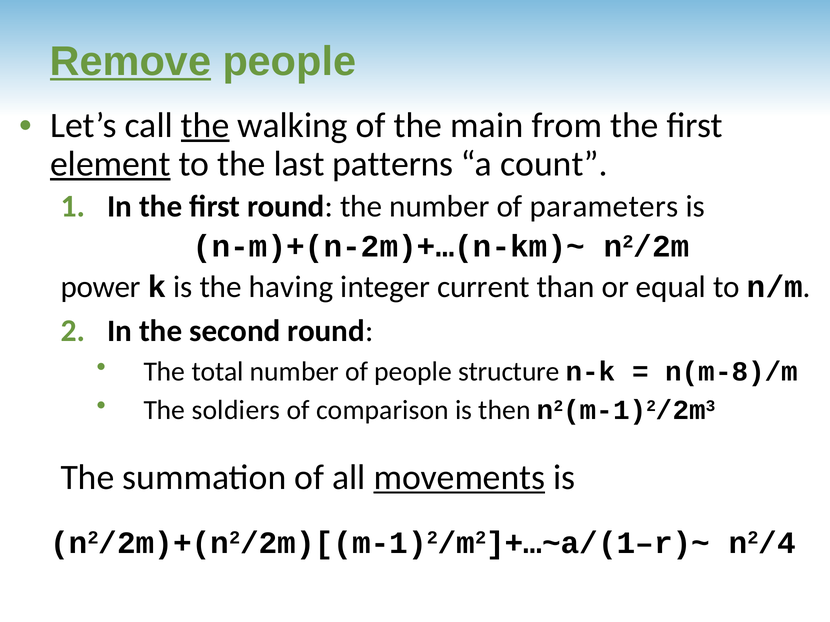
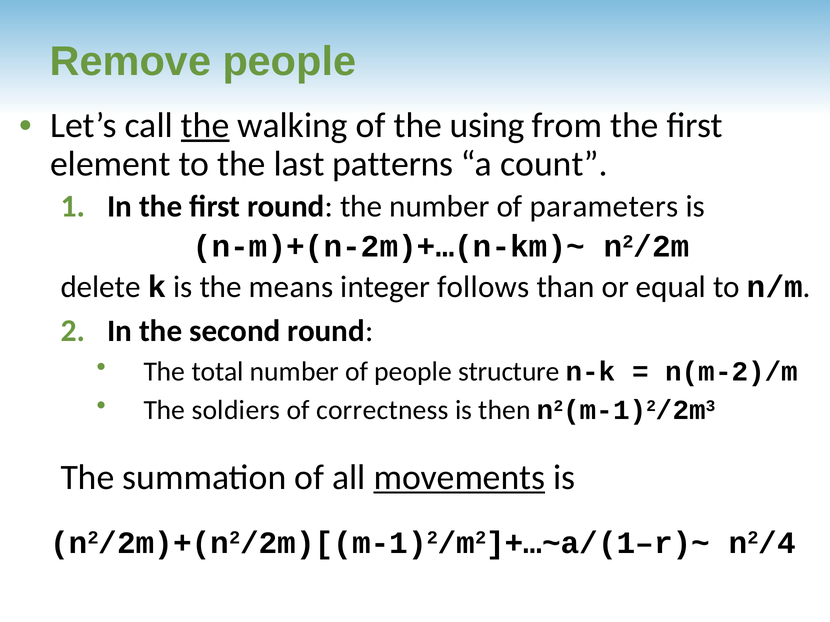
Remove underline: present -> none (130, 62)
main: main -> using (487, 125)
element underline: present -> none (110, 164)
power: power -> delete (101, 287)
having: having -> means (291, 287)
current: current -> follows (483, 287)
n(m-8)/m: n(m-8)/m -> n(m-2)/m (732, 372)
comparison: comparison -> correctness (382, 411)
